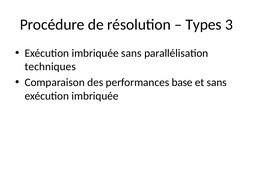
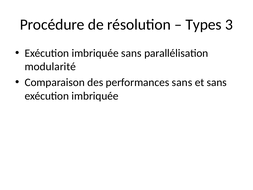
techniques: techniques -> modularité (50, 67)
performances base: base -> sans (182, 82)
